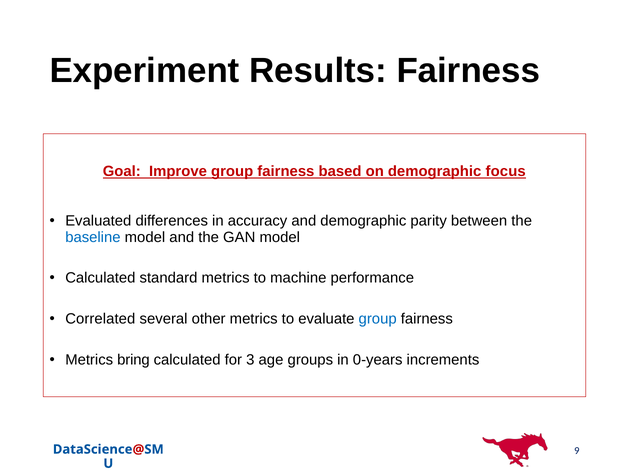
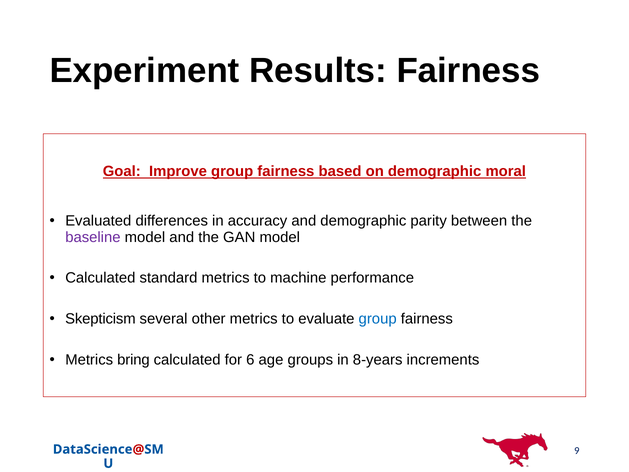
focus: focus -> moral (506, 171)
baseline colour: blue -> purple (93, 237)
Correlated: Correlated -> Skepticism (100, 319)
3: 3 -> 6 (250, 360)
0-years: 0-years -> 8-years (378, 360)
